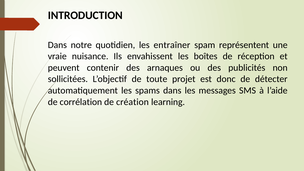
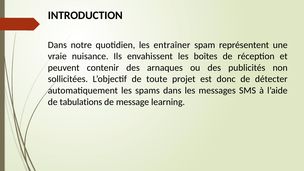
corrélation: corrélation -> tabulations (81, 102)
création: création -> message (133, 102)
